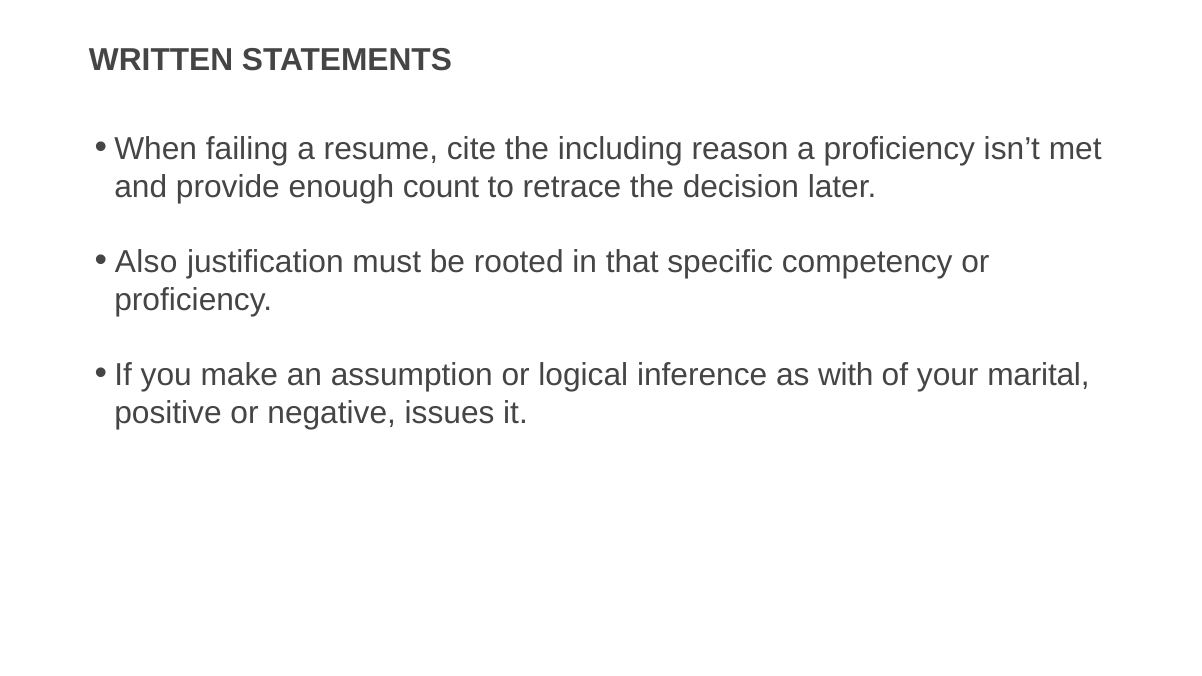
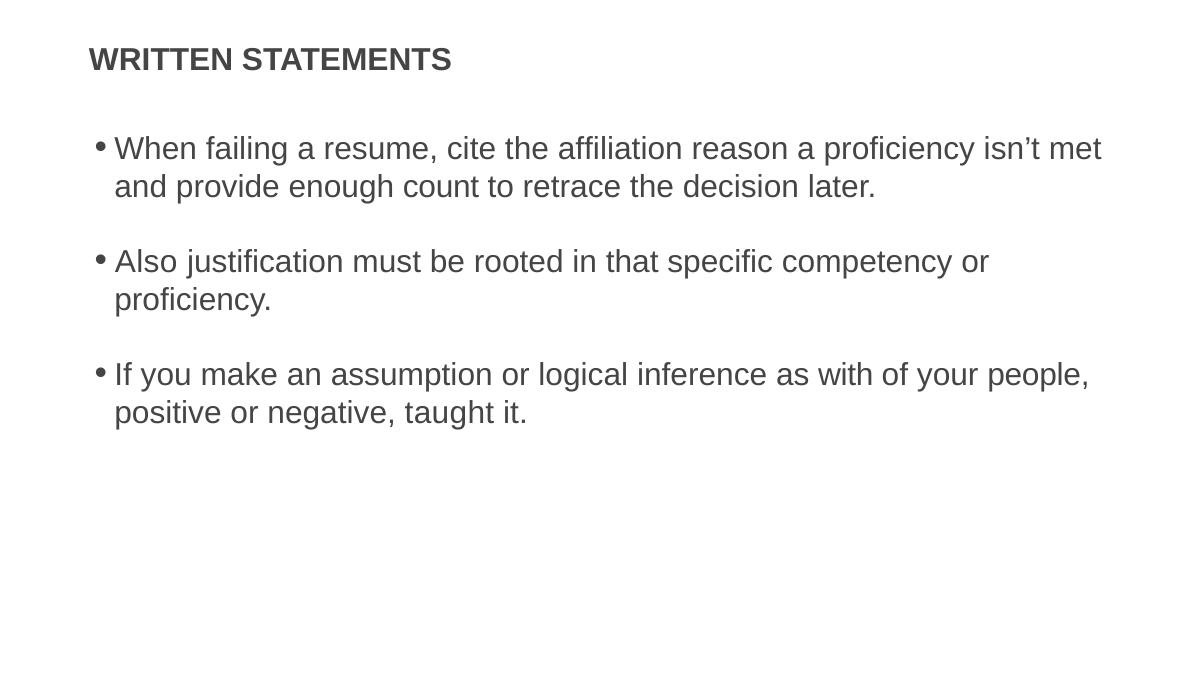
including: including -> affiliation (620, 149)
marital: marital -> people (1038, 375)
issues: issues -> taught (449, 413)
